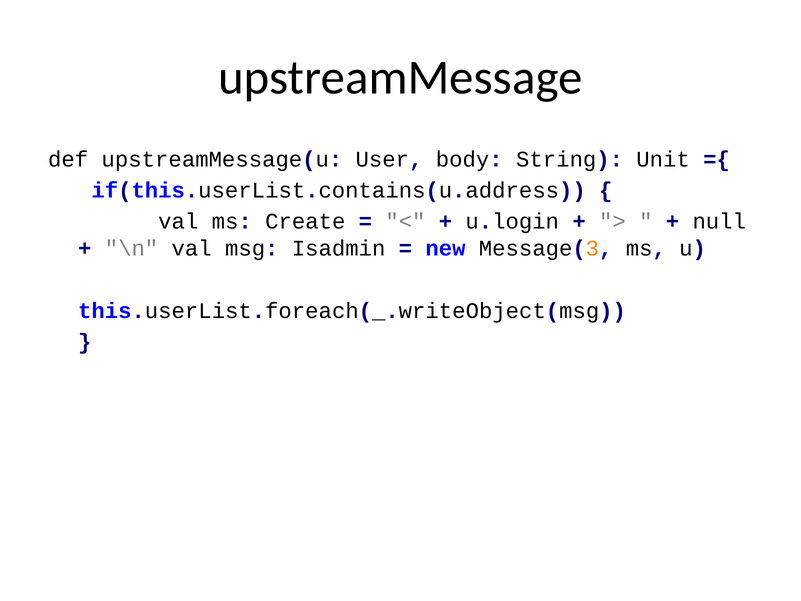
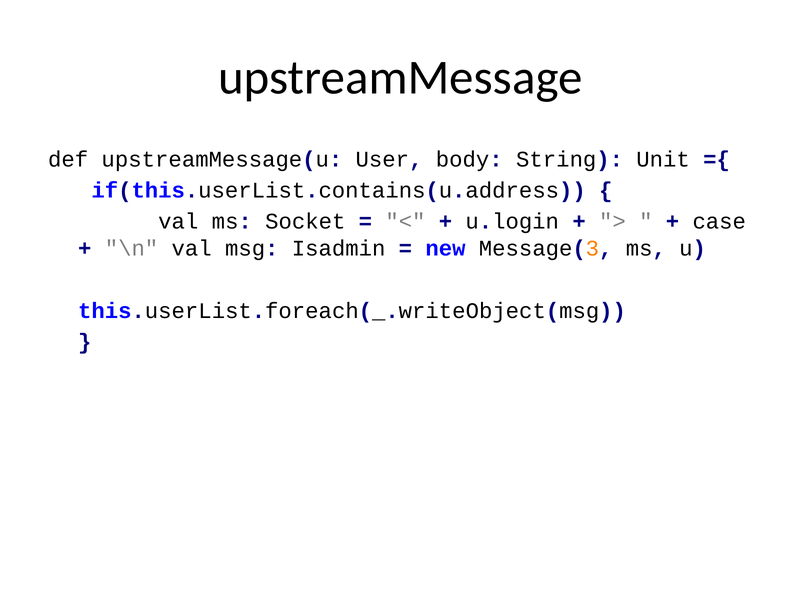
Create: Create -> Socket (305, 222)
null: null -> case (719, 222)
